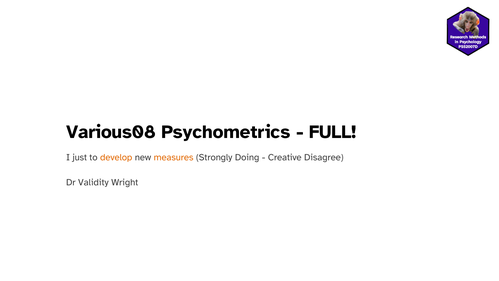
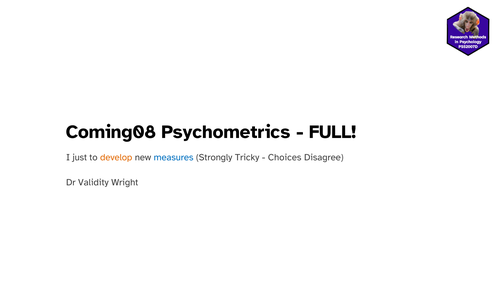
Various08: Various08 -> Coming08 (111, 132)
measures colour: orange -> blue (174, 157)
Doing: Doing -> Tricky (247, 157)
Creative: Creative -> Choices (285, 157)
